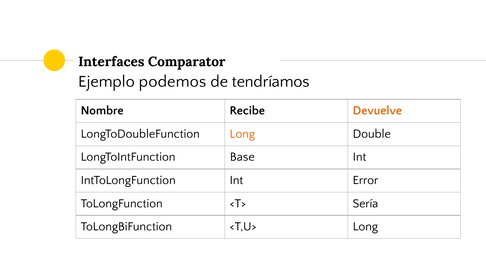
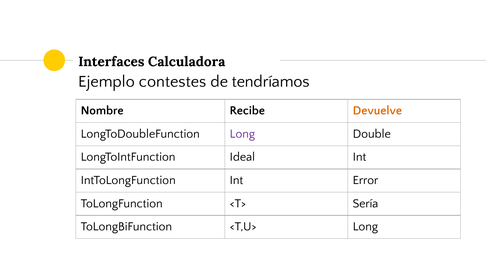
Comparator: Comparator -> Calculadora (187, 62)
podemos: podemos -> contestes (173, 81)
Long colour: orange -> purple (242, 133)
Base: Base -> Ideal (242, 157)
